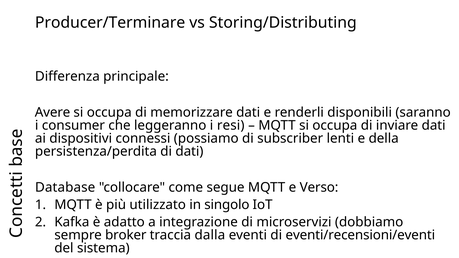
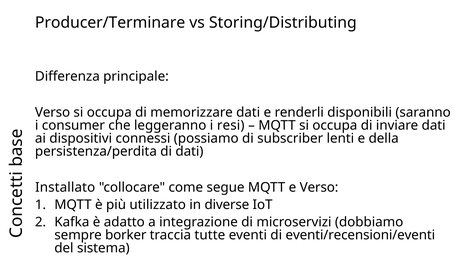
Avere: Avere -> Verso (53, 113)
Database: Database -> Installato (65, 188)
singolo: singolo -> diverse (227, 205)
broker: broker -> borker (126, 235)
dalla: dalla -> tutte (210, 235)
